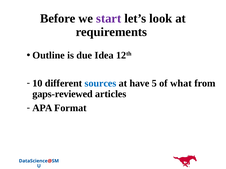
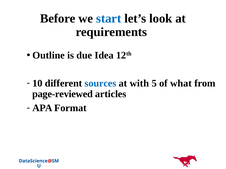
start colour: purple -> blue (109, 19)
have: have -> with (139, 83)
gaps-reviewed: gaps-reviewed -> page-reviewed (63, 94)
